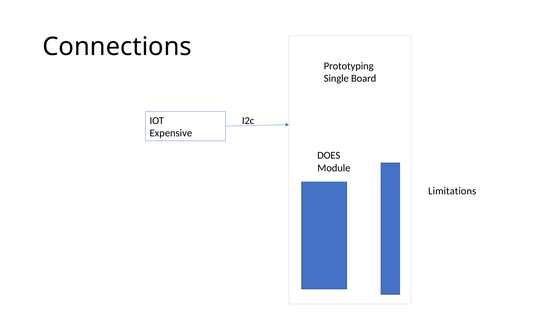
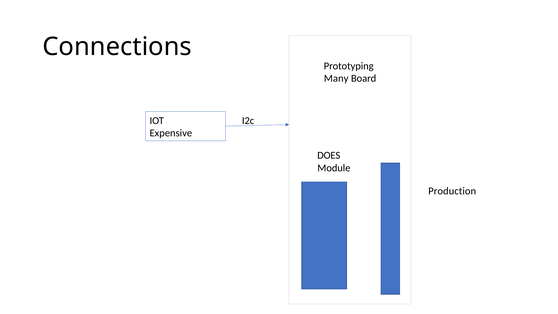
Single: Single -> Many (336, 78)
Limitations: Limitations -> Production (452, 191)
